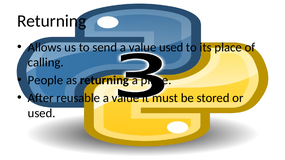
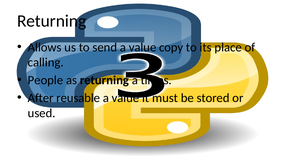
value used: used -> copy (171, 47)
a place: place -> times (156, 80)
